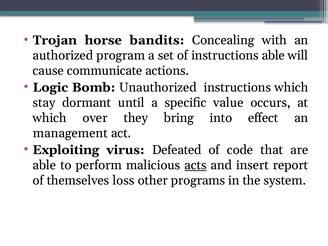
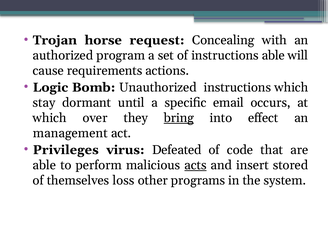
bandits: bandits -> request (157, 40)
communicate: communicate -> requirements (105, 71)
value: value -> email (229, 103)
bring underline: none -> present (179, 118)
Exploiting: Exploiting -> Privileges (66, 150)
report: report -> stored (291, 165)
